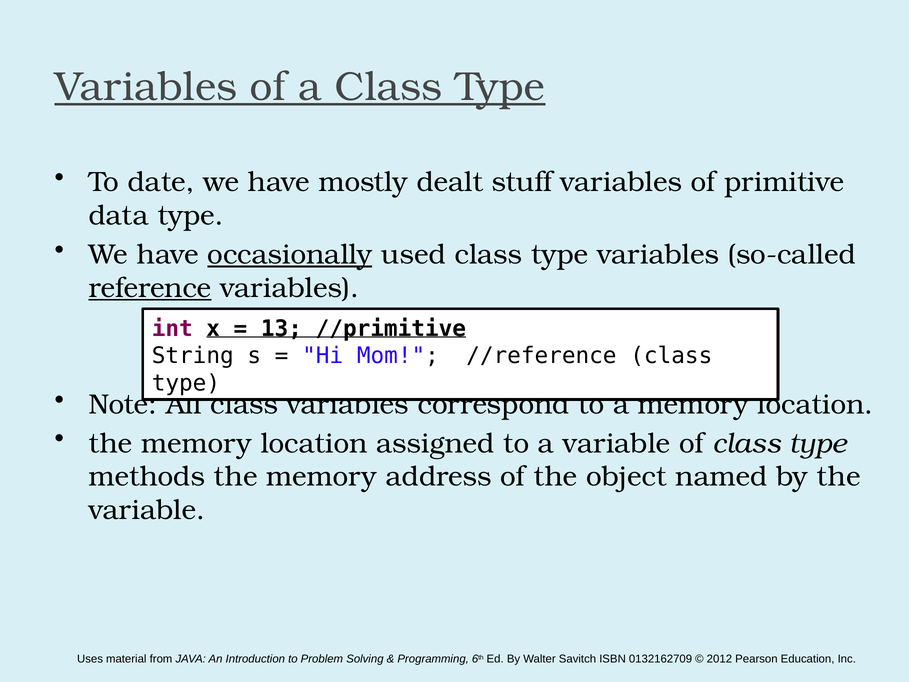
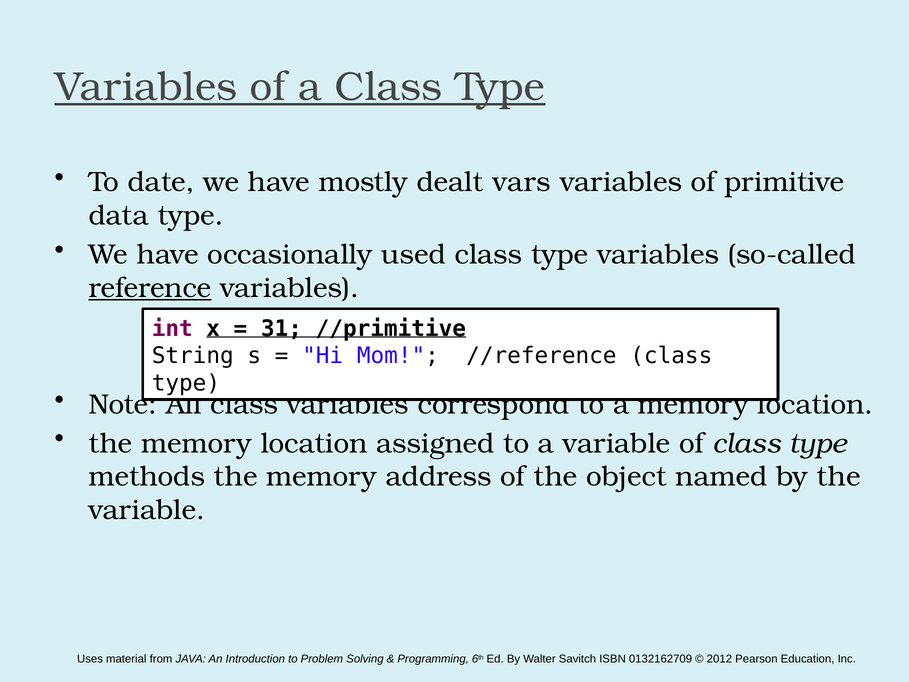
stuff: stuff -> vars (522, 182)
occasionally underline: present -> none (290, 254)
13: 13 -> 31 (281, 328)
